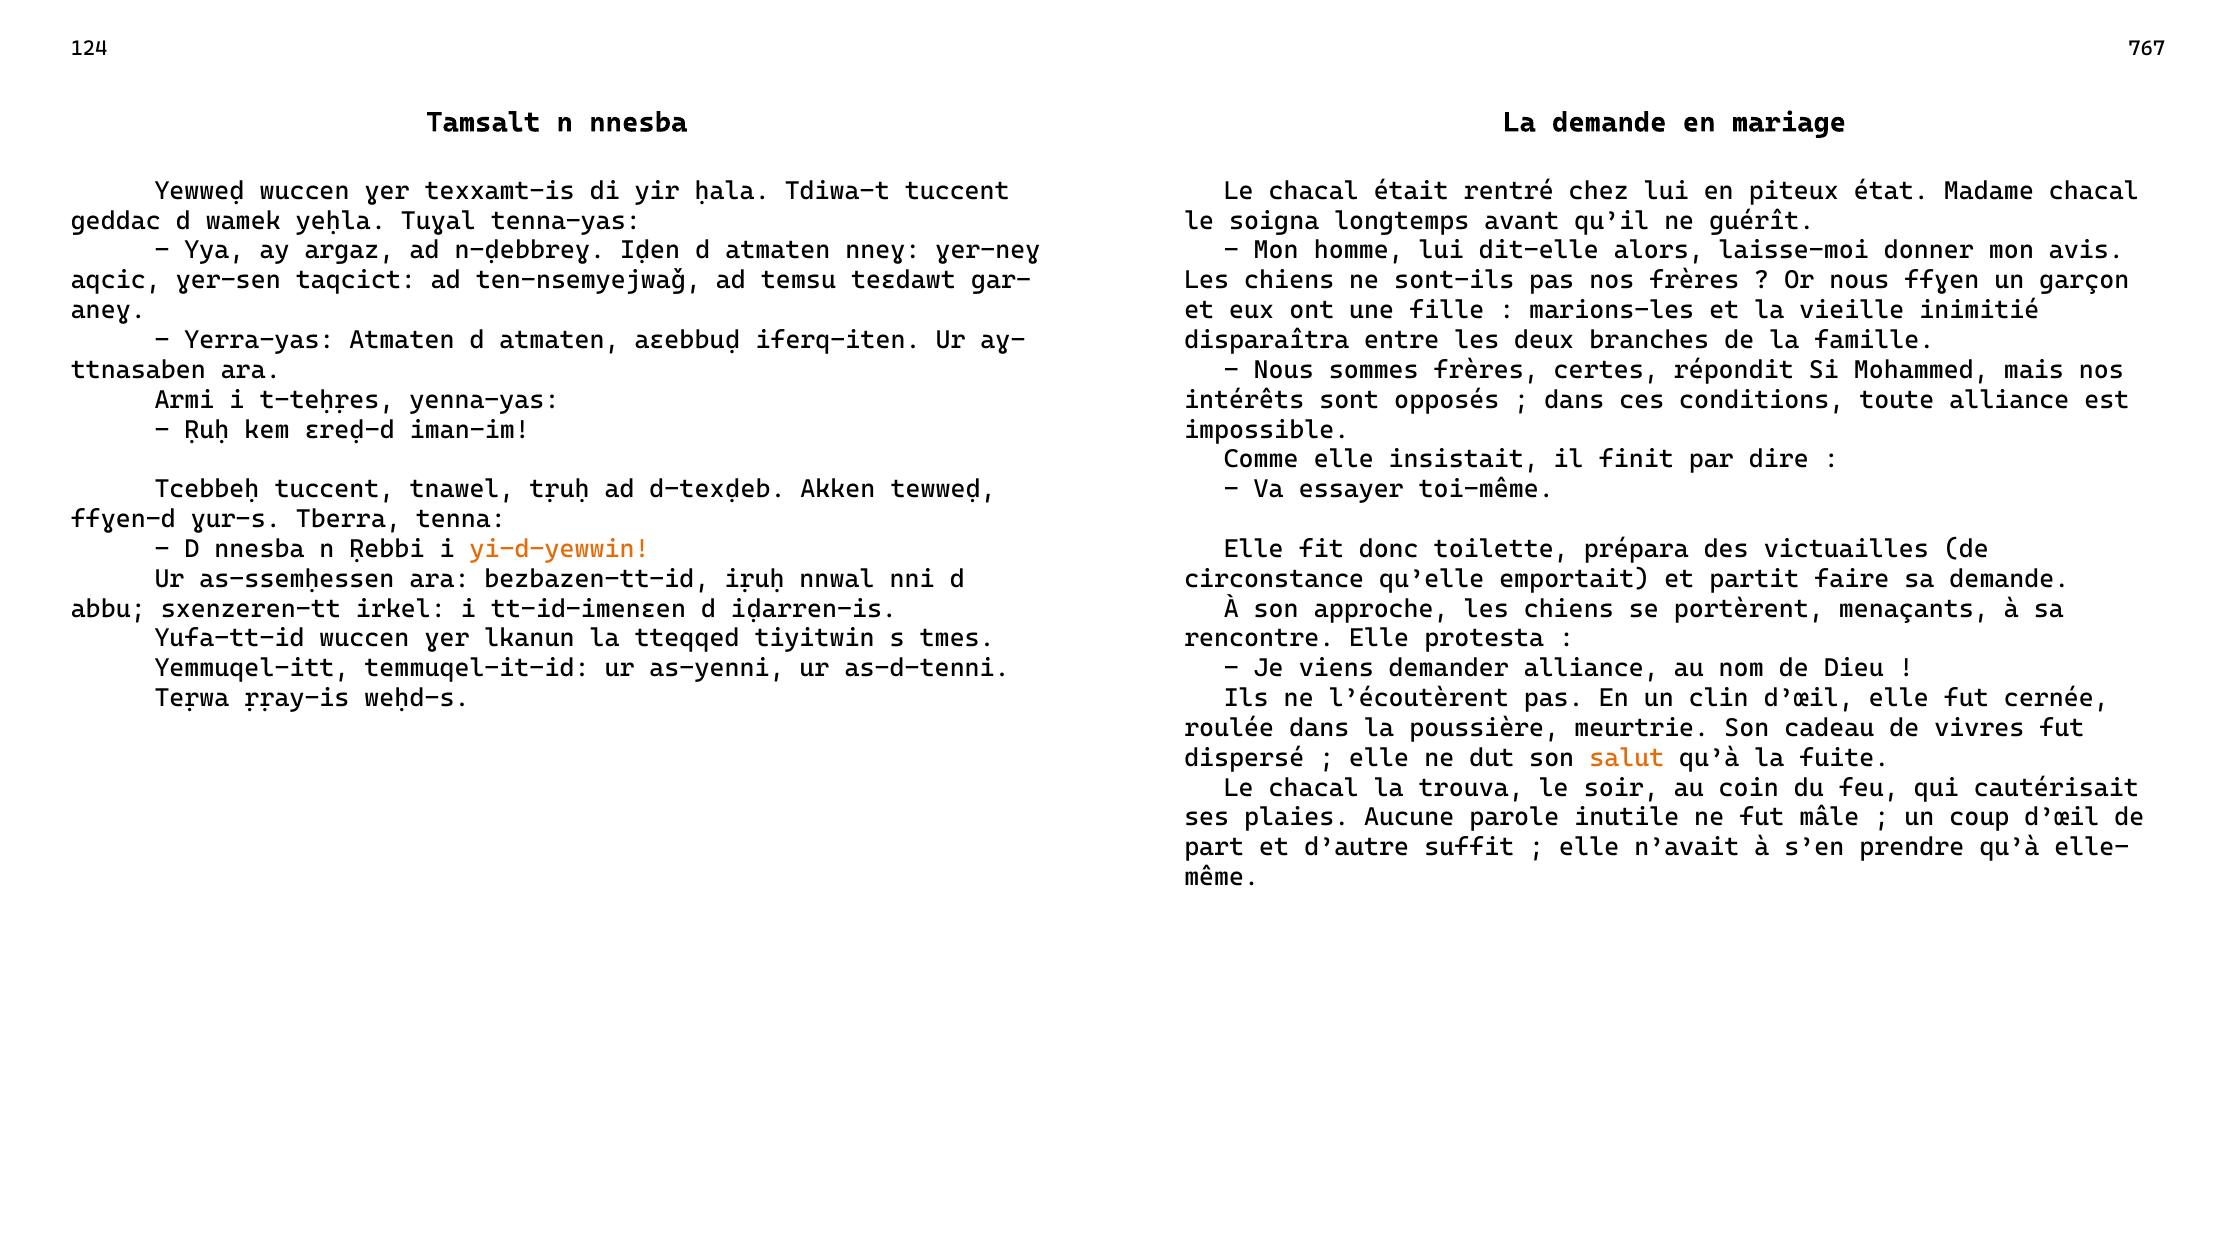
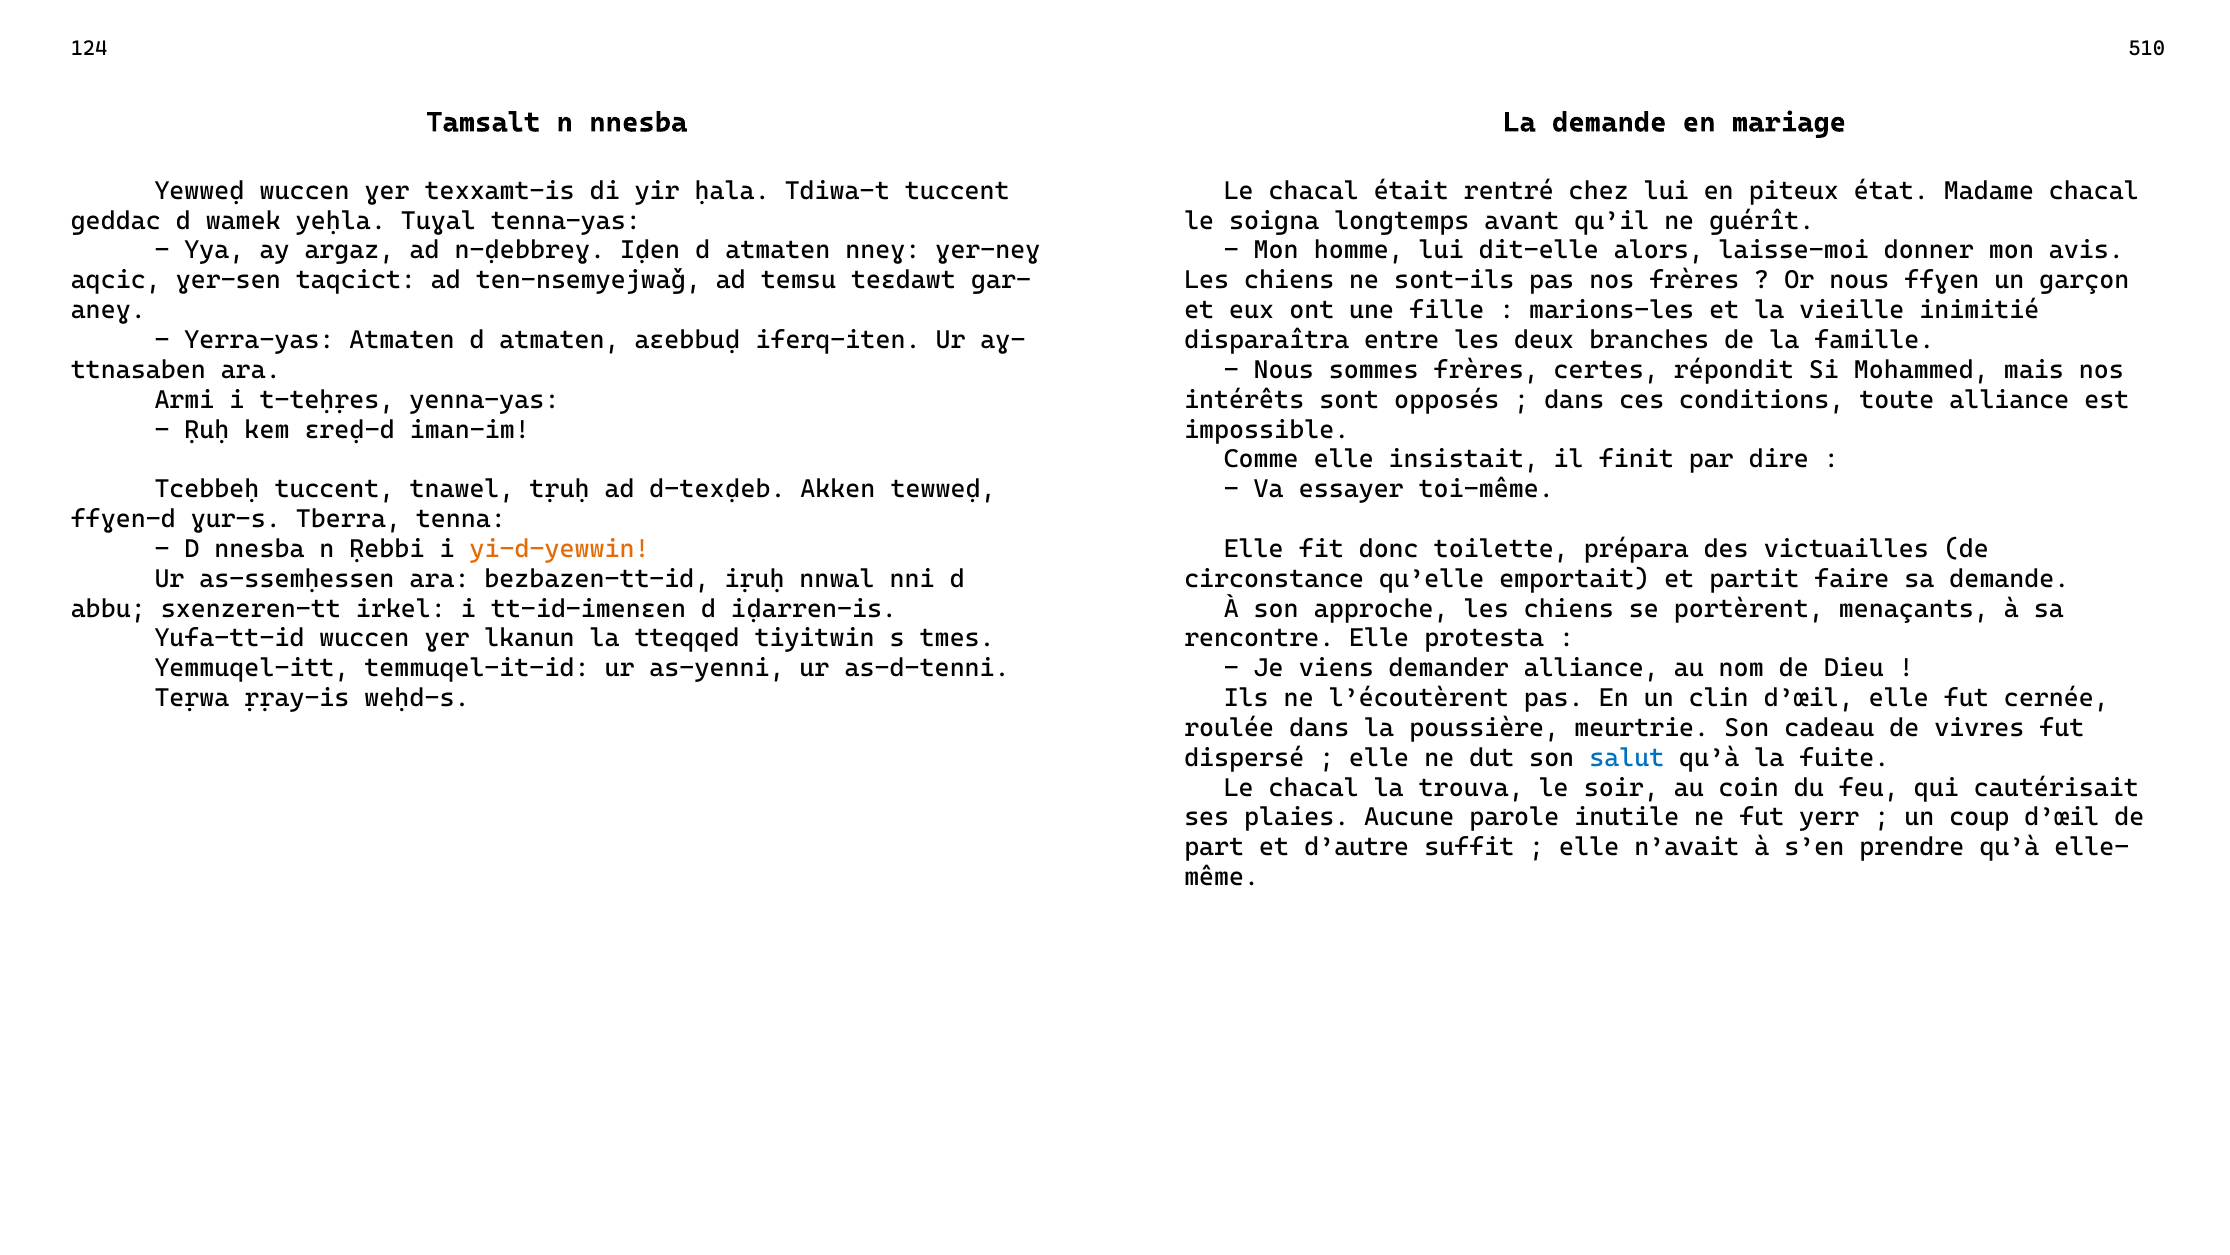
767: 767 -> 510 (2147, 48)
salut colour: orange -> blue (1627, 757)
mâle: mâle -> yerr (1829, 817)
